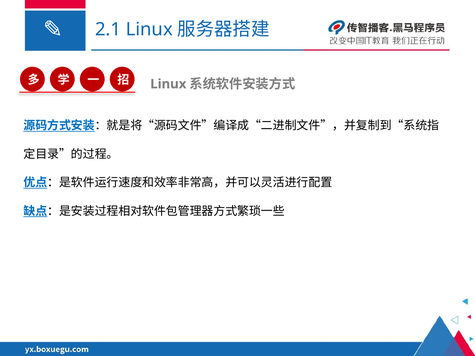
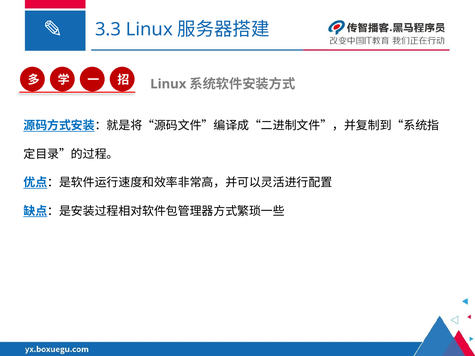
2.1: 2.1 -> 3.3 (108, 29)
